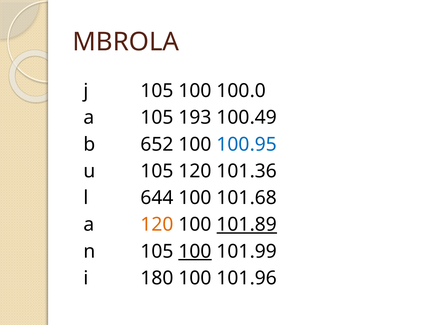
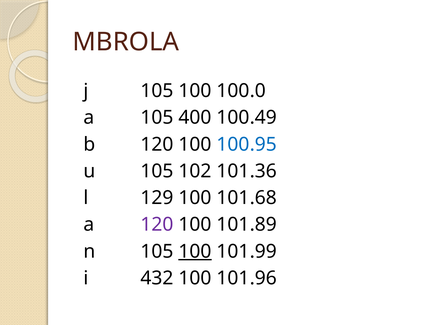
193: 193 -> 400 (195, 118)
b 652: 652 -> 120 (157, 145)
105 120: 120 -> 102 (195, 171)
644: 644 -> 129 (157, 198)
120 colour: orange -> purple (157, 225)
101.89 underline: present -> none (247, 225)
180: 180 -> 432 (157, 279)
